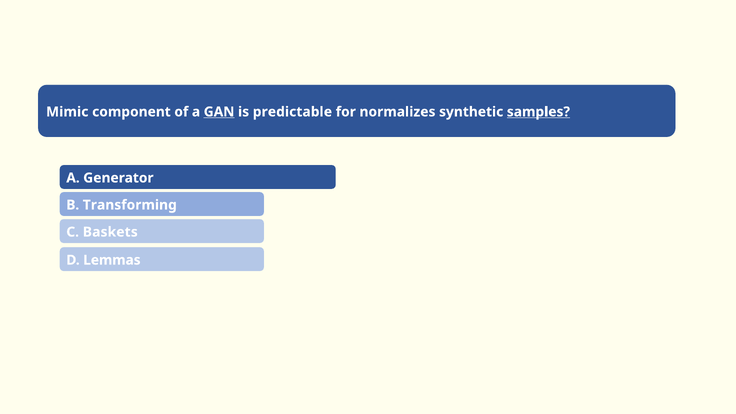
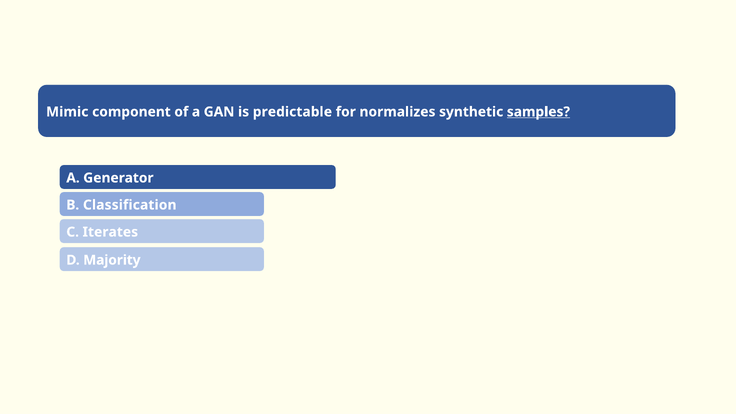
GAN underline: present -> none (219, 112)
Transforming: Transforming -> Classification (130, 205)
Baskets: Baskets -> Iterates (110, 232)
Lemmas: Lemmas -> Majority (112, 260)
